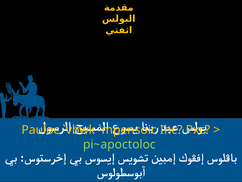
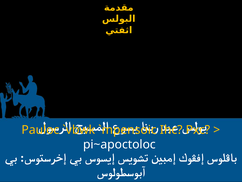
pi~apoctoloc colour: light green -> white (119, 144)
